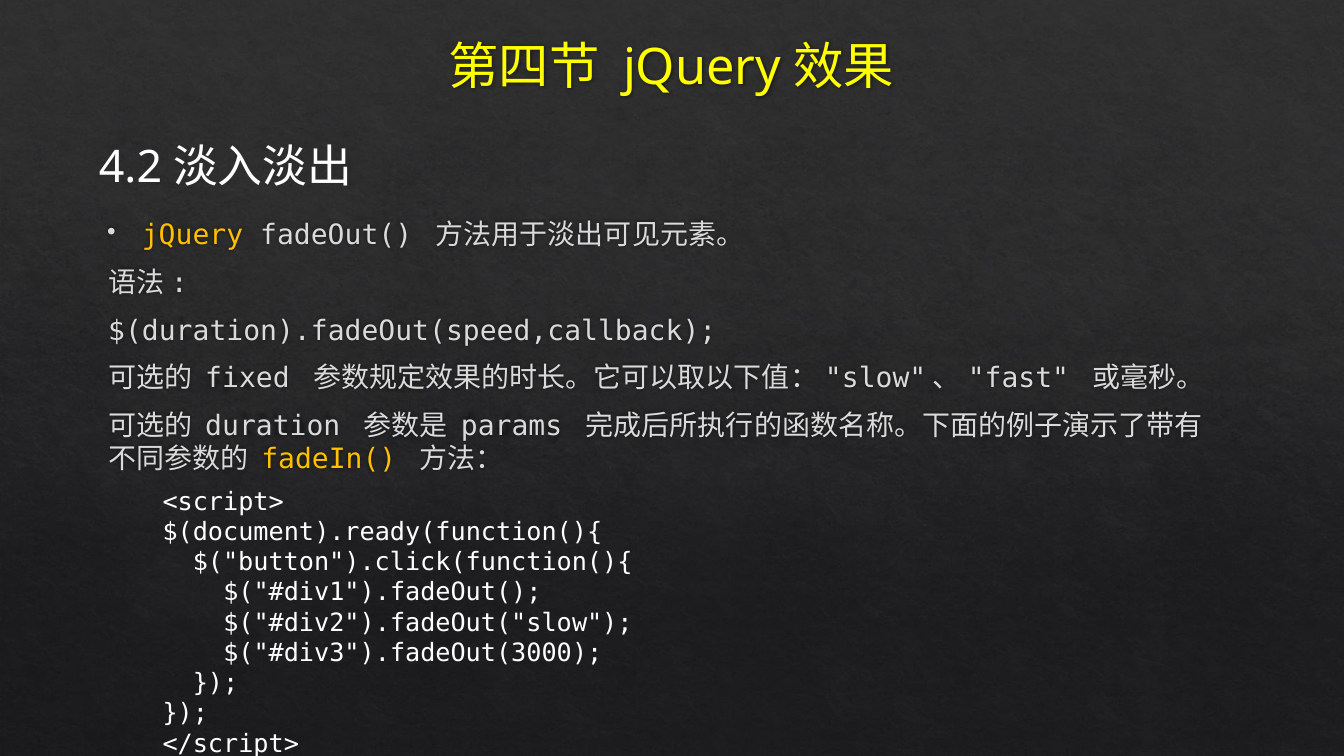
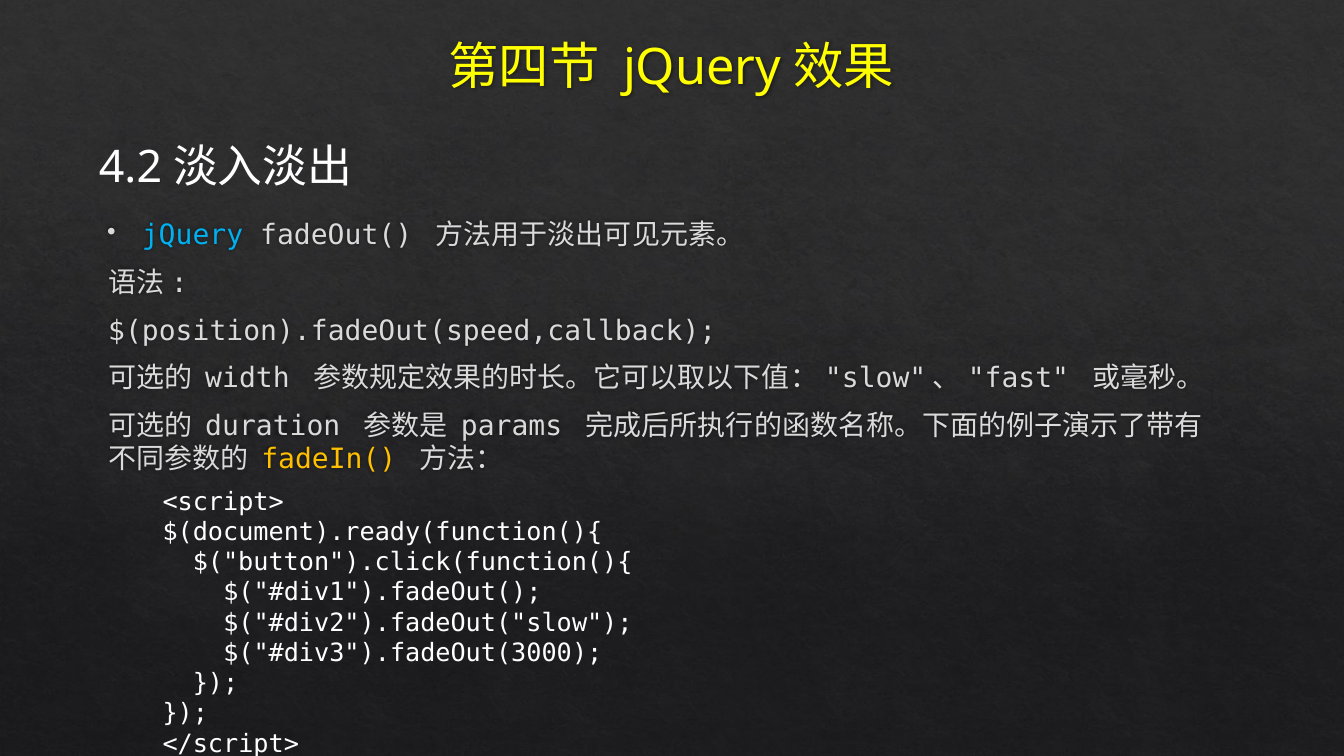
jQuery colour: yellow -> light blue (192, 236)
$(duration).fadeOut(speed,callback: $(duration).fadeOut(speed,callback -> $(position).fadeOut(speed,callback (412, 331)
fixed: fixed -> width (247, 379)
